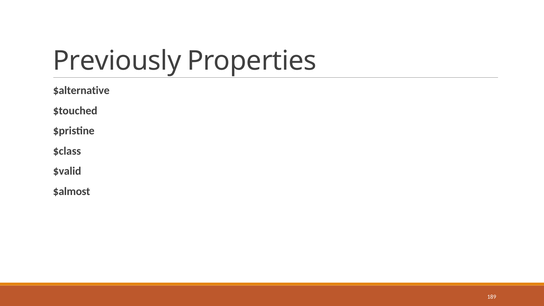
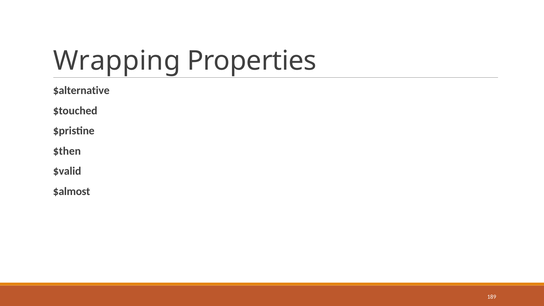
Previously: Previously -> Wrapping (117, 61)
$class: $class -> $then (67, 151)
